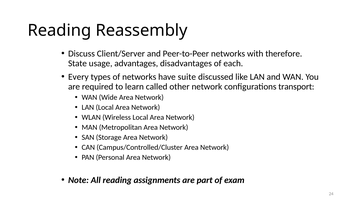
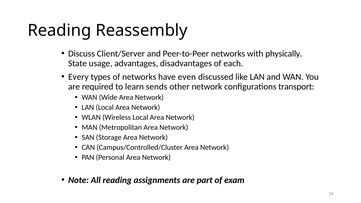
therefore: therefore -> physically (284, 54)
suite: suite -> even (187, 77)
called: called -> sends (157, 87)
